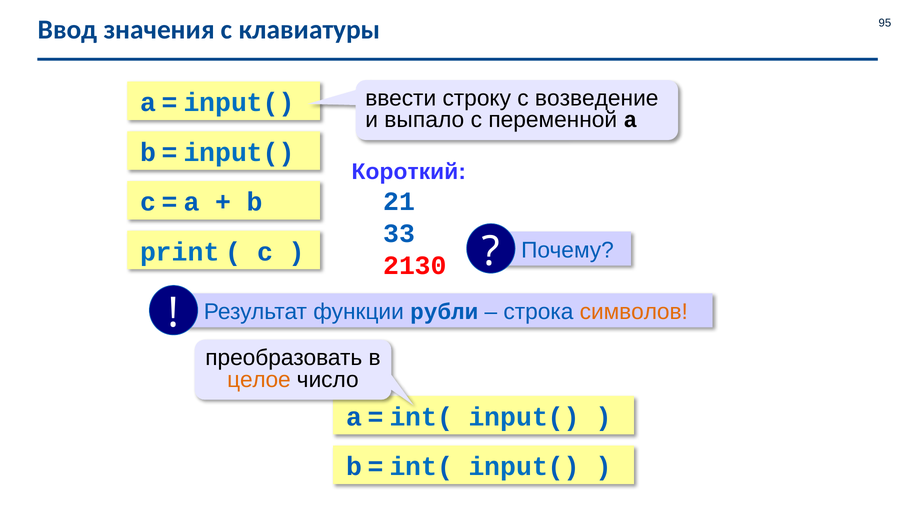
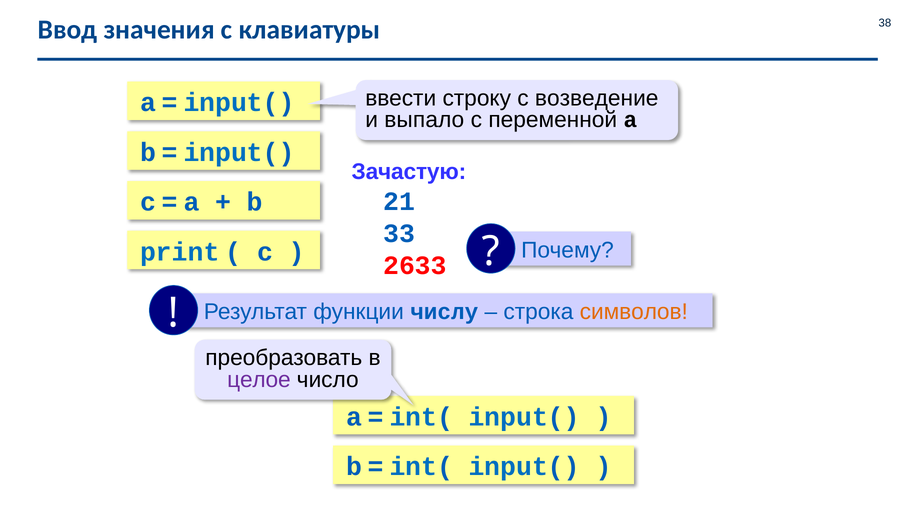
95: 95 -> 38 (885, 23)
Короткий: Короткий -> Зачастую (409, 172)
2130: 2130 -> 2633 (415, 265)
рубли: рубли -> числу (444, 312)
целое colour: orange -> purple (259, 379)
